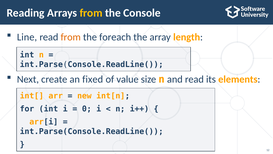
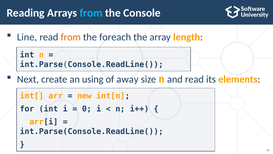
from colour: yellow -> light blue (91, 13)
fixed: fixed -> using (93, 79)
value: value -> away (127, 79)
